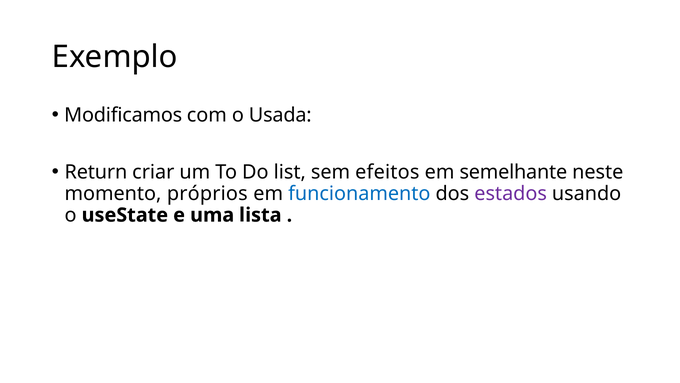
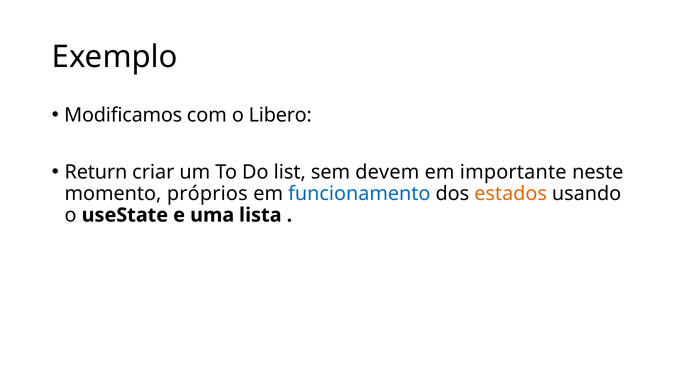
Usada: Usada -> Libero (280, 115)
efeitos: efeitos -> devem (387, 172)
semelhante: semelhante -> importante (513, 172)
estados colour: purple -> orange (511, 193)
